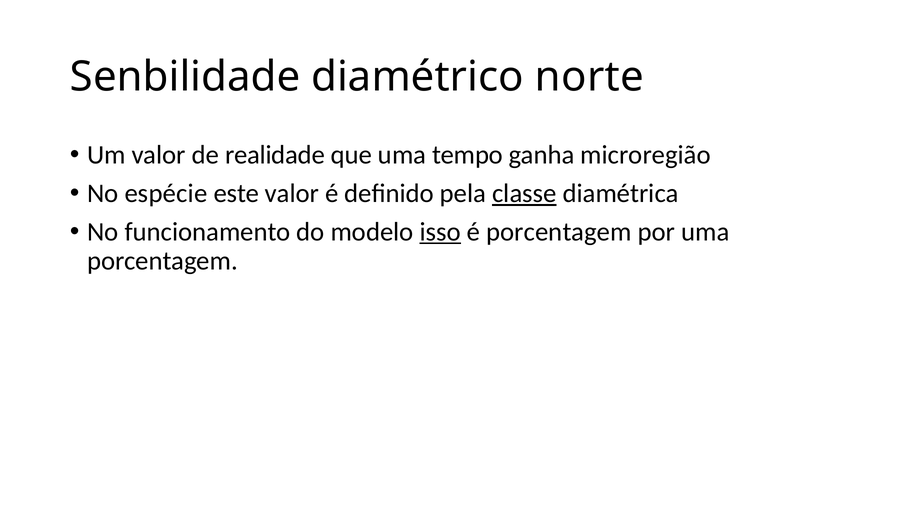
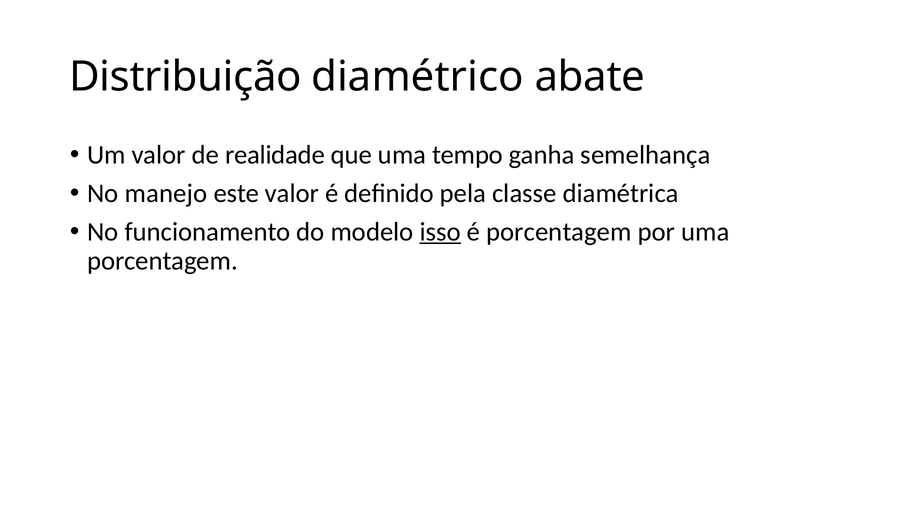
Senbilidade: Senbilidade -> Distribuição (185, 77)
norte: norte -> abate (590, 77)
microregião: microregião -> semelhança (646, 155)
espécie: espécie -> manejo (166, 194)
classe underline: present -> none (524, 194)
